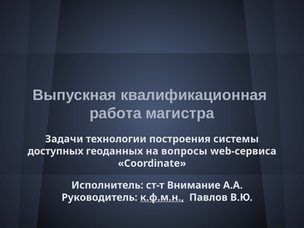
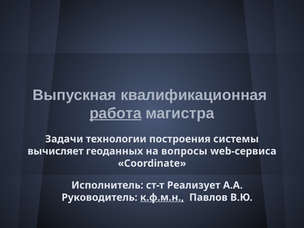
работа underline: none -> present (116, 113)
доступных: доступных -> вычисляет (56, 151)
Внимание: Внимание -> Реализует (194, 185)
